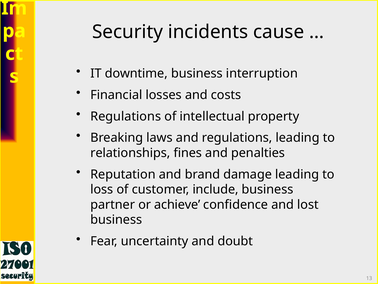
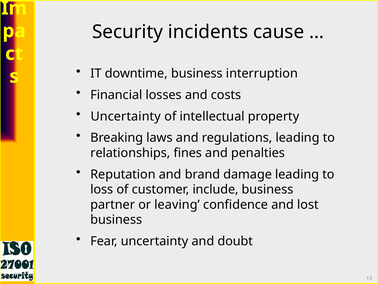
Regulations: Regulations -> Uncertainty (126, 116)
achieve: achieve -> leaving (177, 204)
